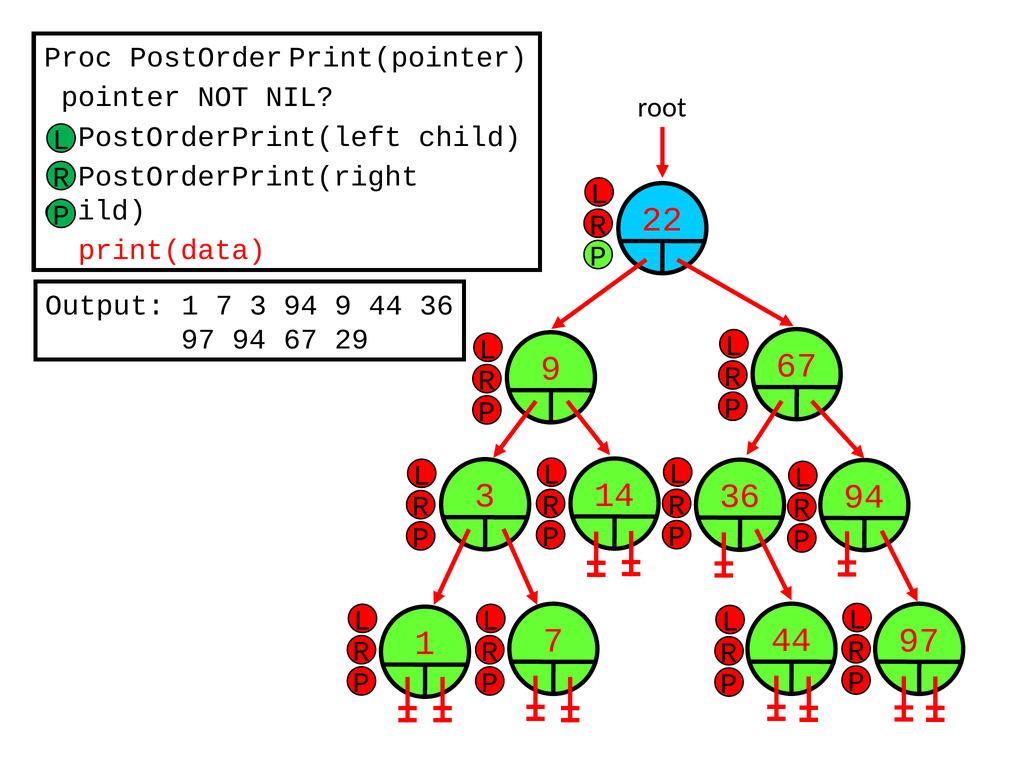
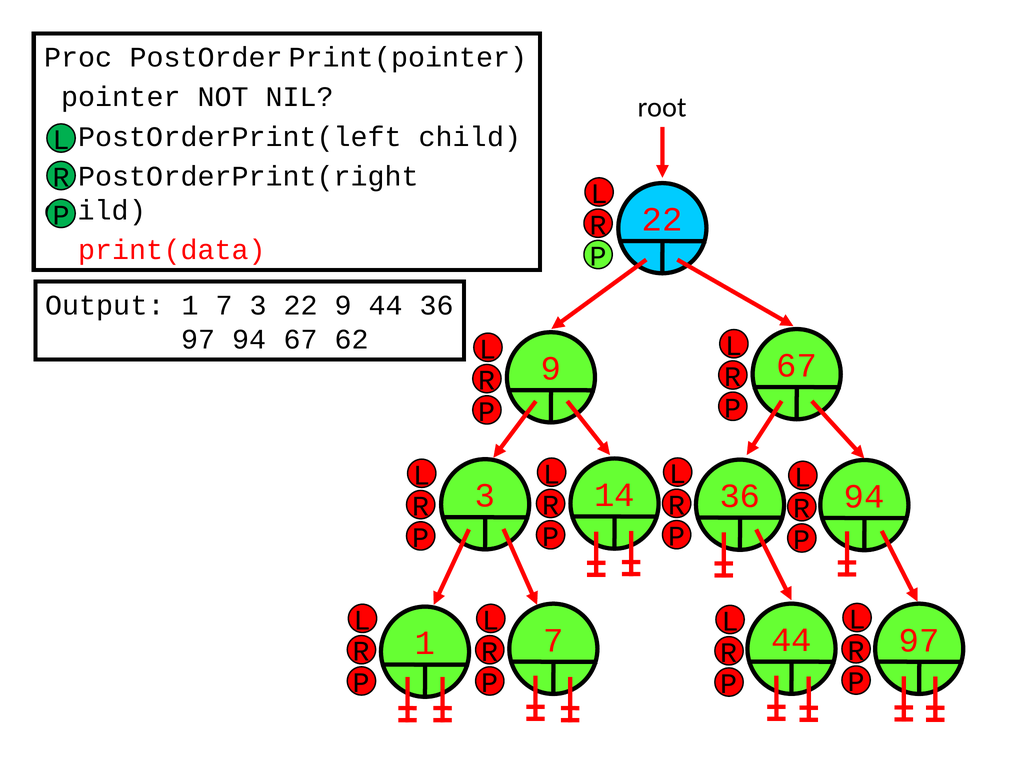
7 3 94: 94 -> 22 (301, 306)
29: 29 -> 62 (352, 340)
